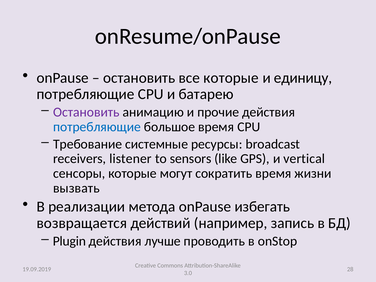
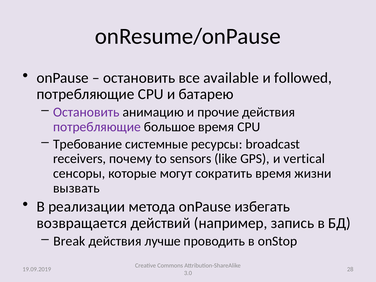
все которые: которые -> available (231, 78)
единицу: единицу -> followed (303, 78)
потребляющие colour: blue -> purple (97, 127)
listener: listener -> почему (131, 159)
Plugin: Plugin -> Break (69, 241)
